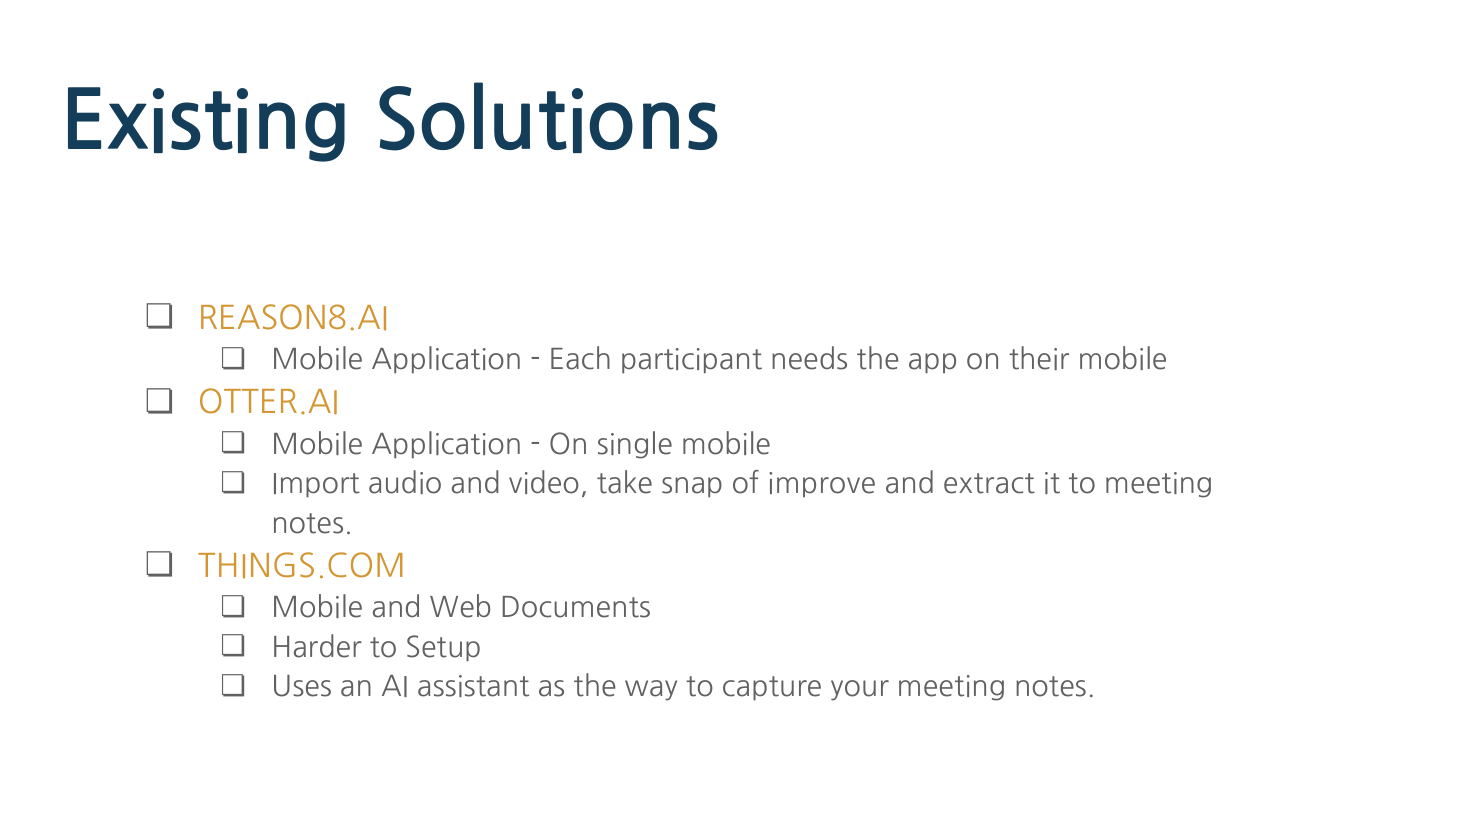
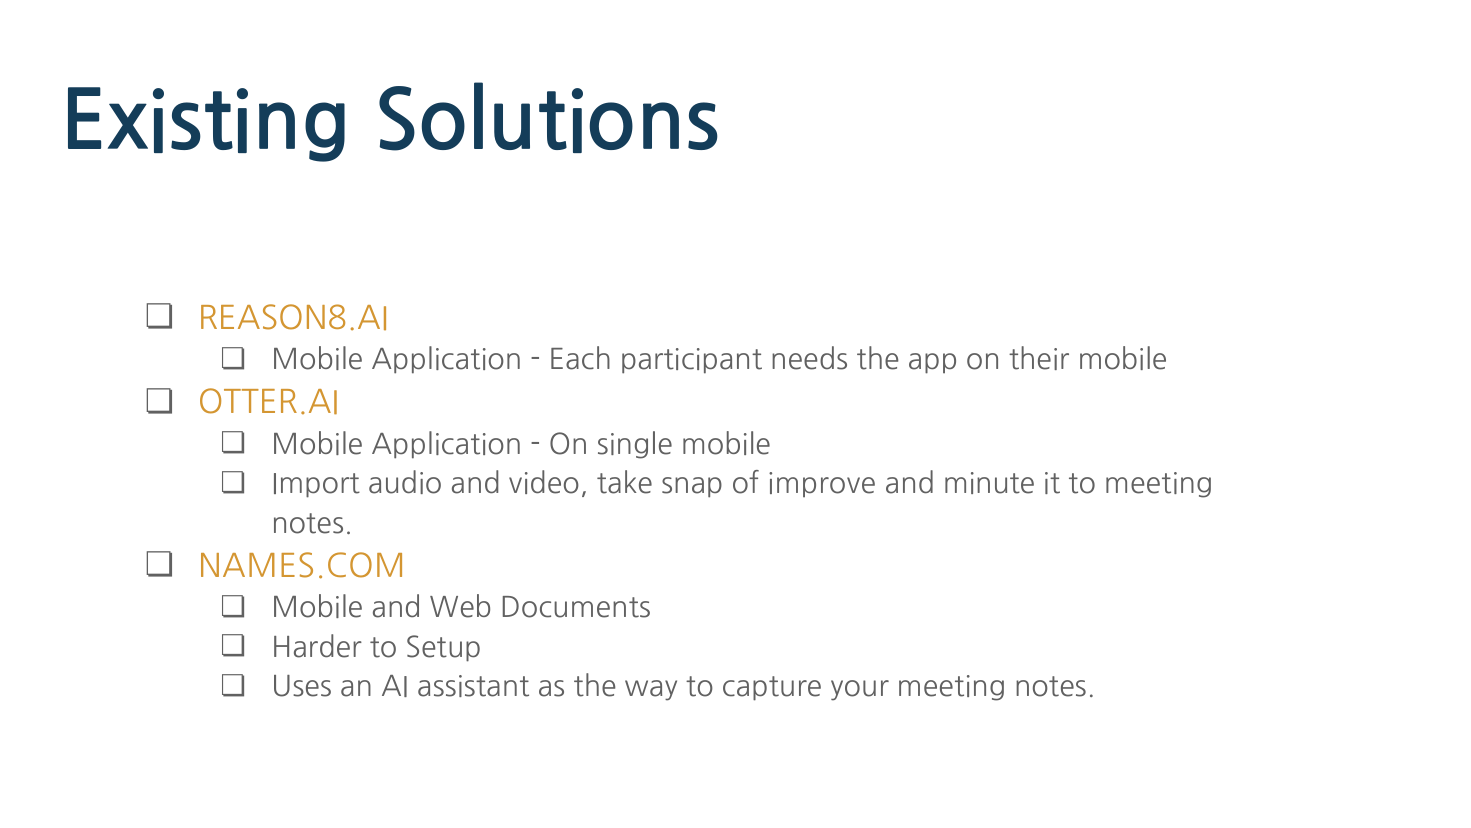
extract: extract -> minute (989, 484)
THINGS.COM: THINGS.COM -> NAMES.COM (302, 566)
